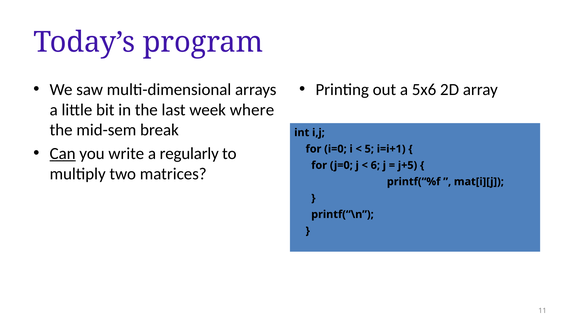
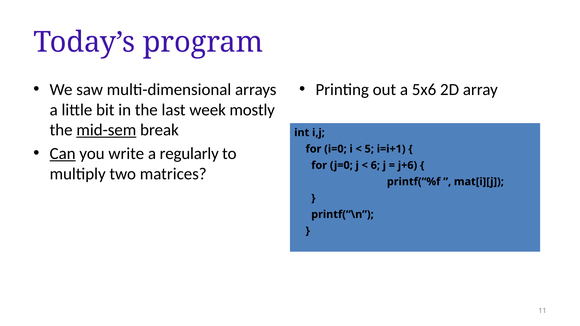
where: where -> mostly (252, 110)
mid-sem underline: none -> present (106, 130)
j+5: j+5 -> j+6 (408, 165)
